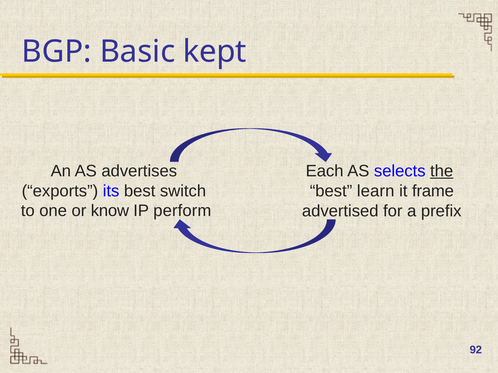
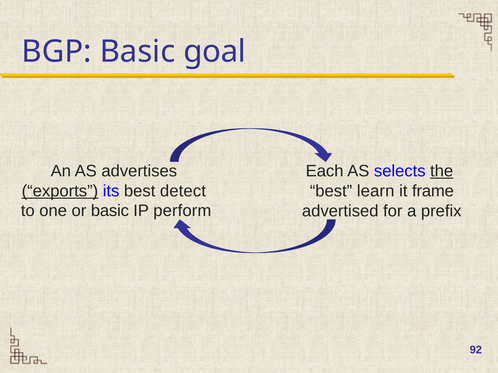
kept: kept -> goal (215, 52)
exports underline: none -> present (60, 191)
switch: switch -> detect (183, 191)
or know: know -> basic (110, 211)
